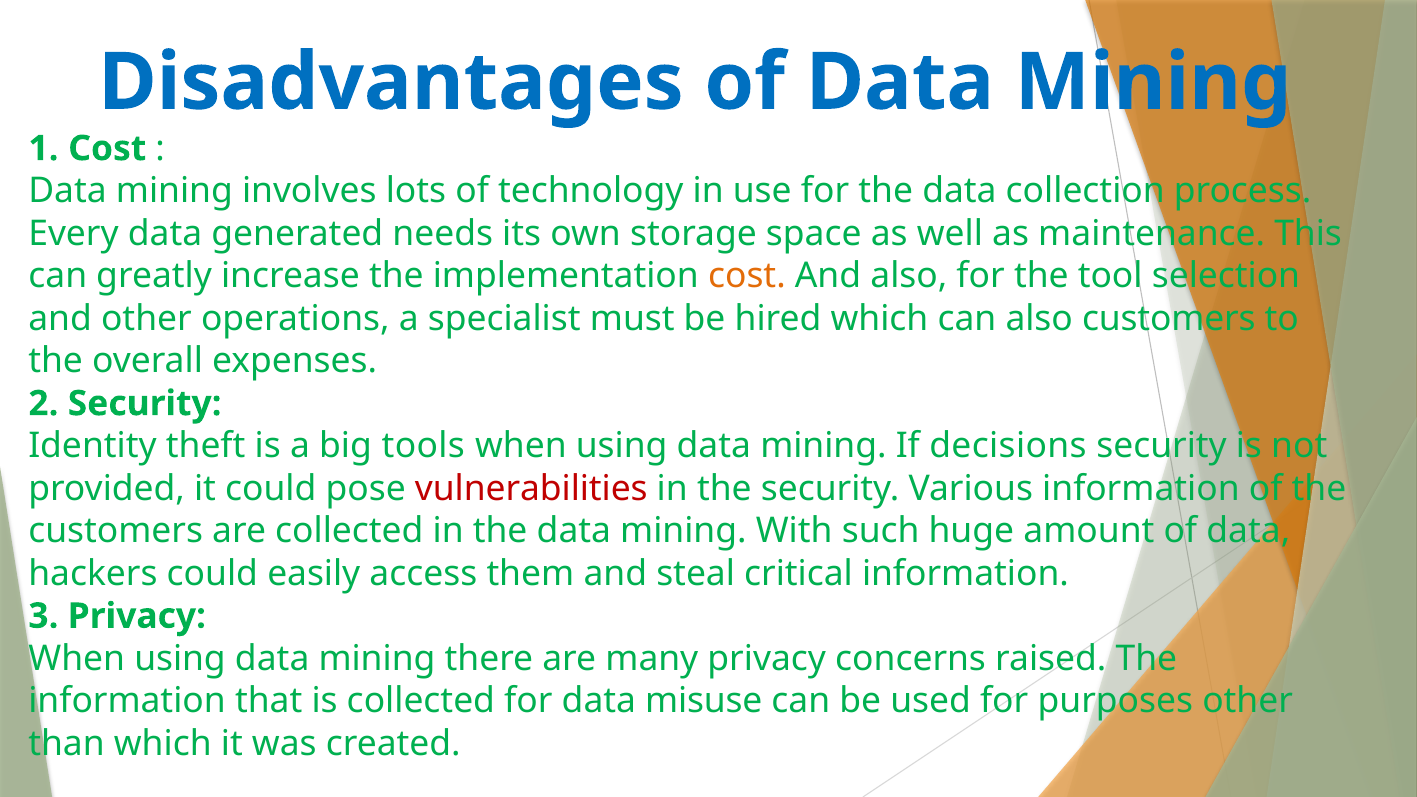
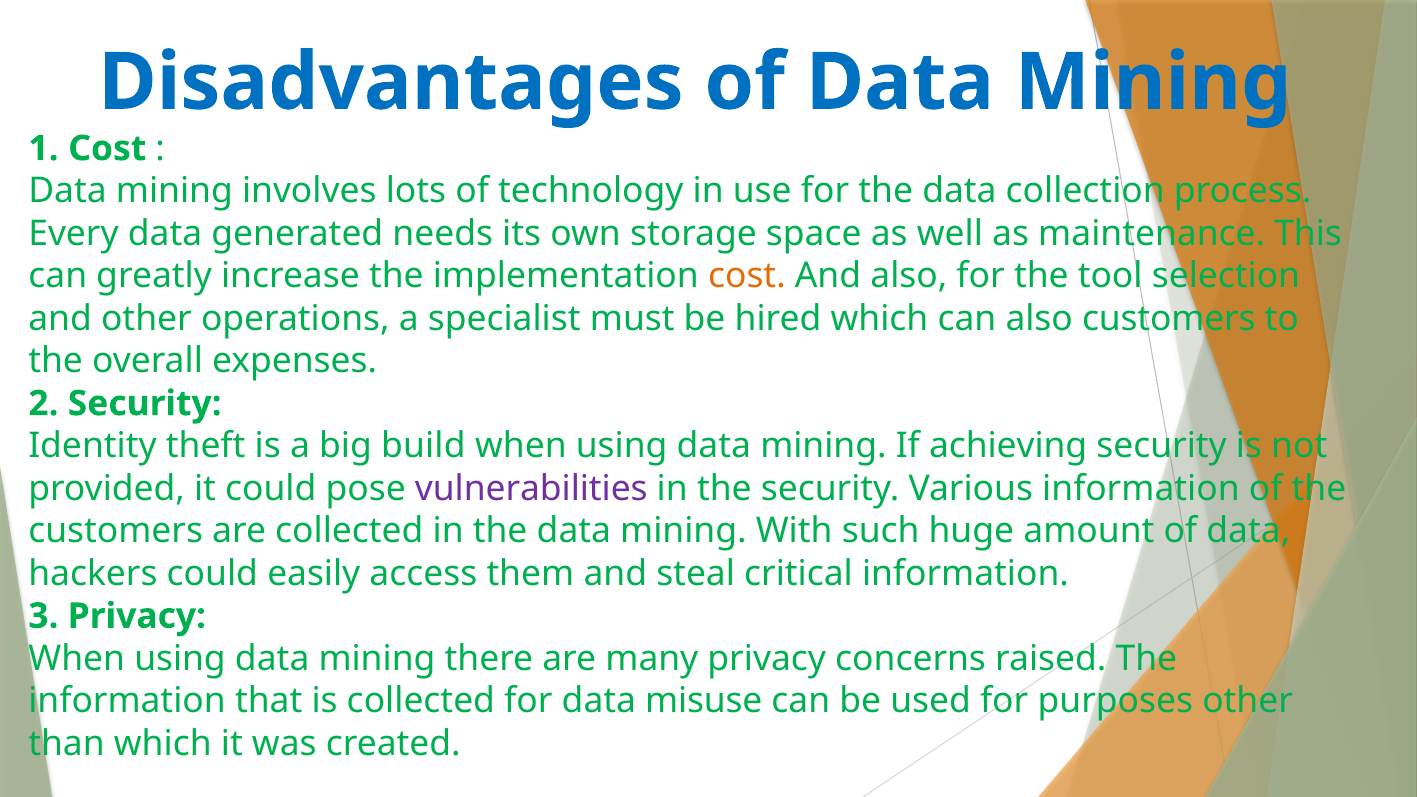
tools: tools -> build (423, 446)
decisions: decisions -> achieving (1008, 446)
vulnerabilities colour: red -> purple (531, 489)
